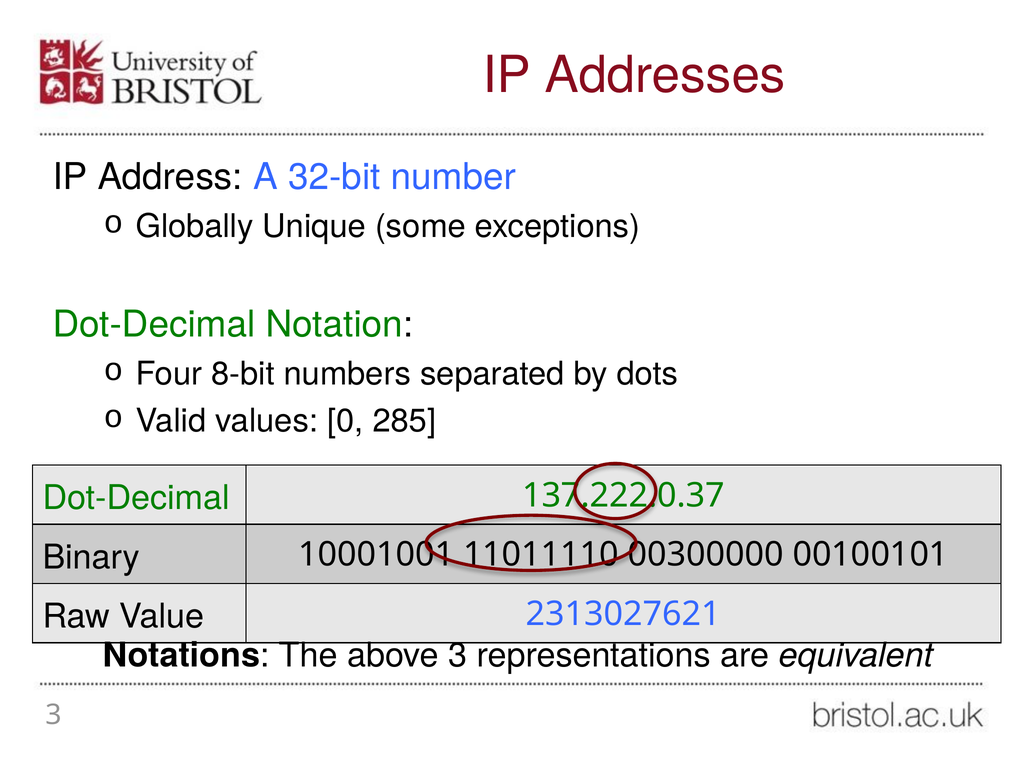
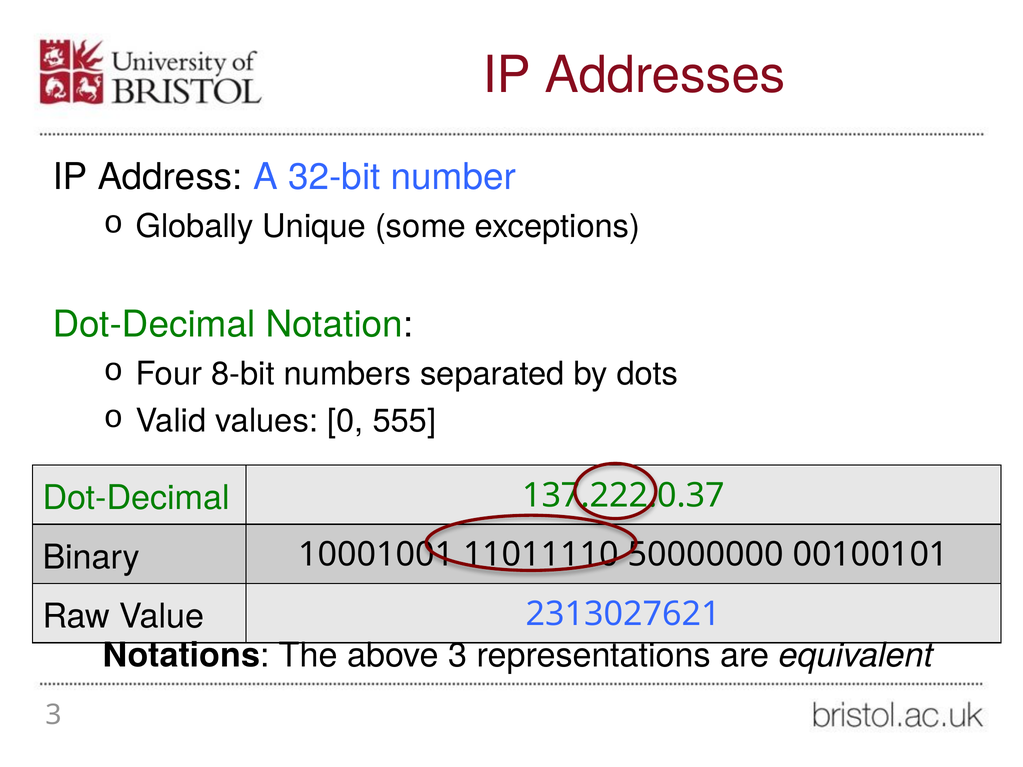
285: 285 -> 555 (404, 421)
00300000: 00300000 -> 50000000 (706, 555)
